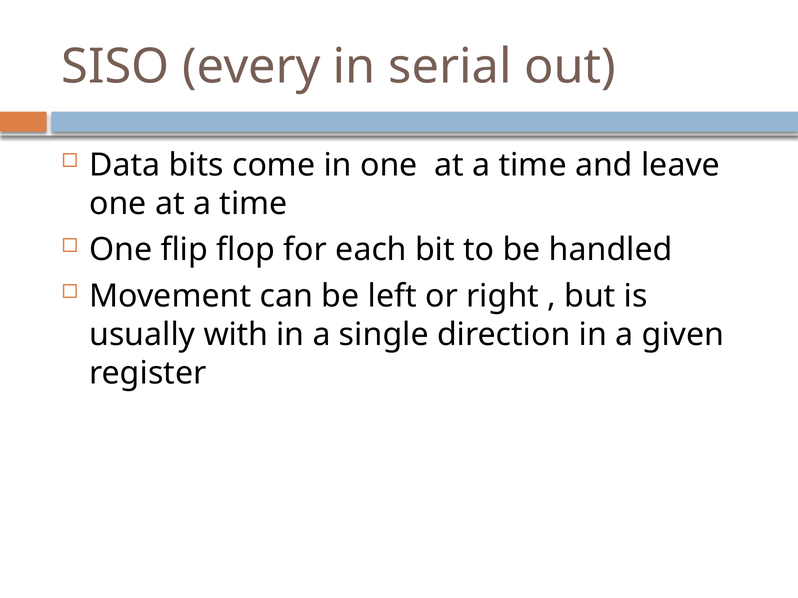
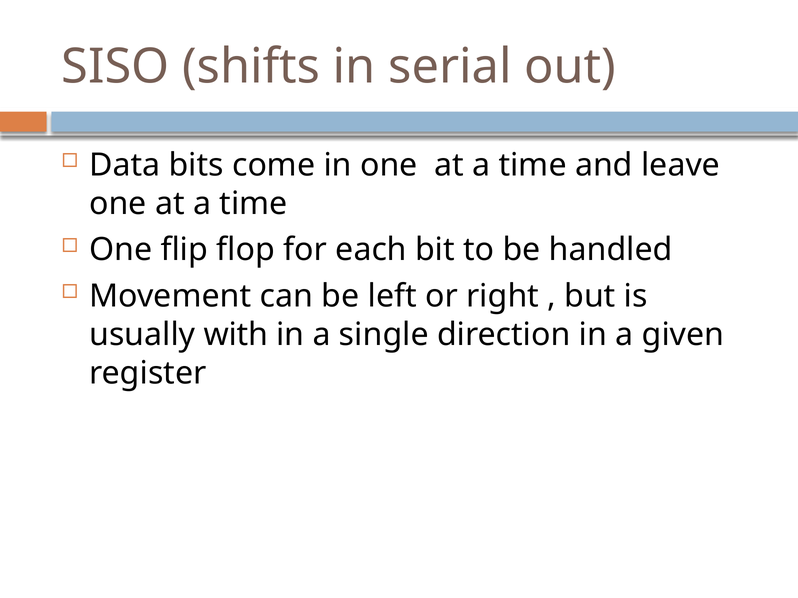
every: every -> shifts (251, 67)
